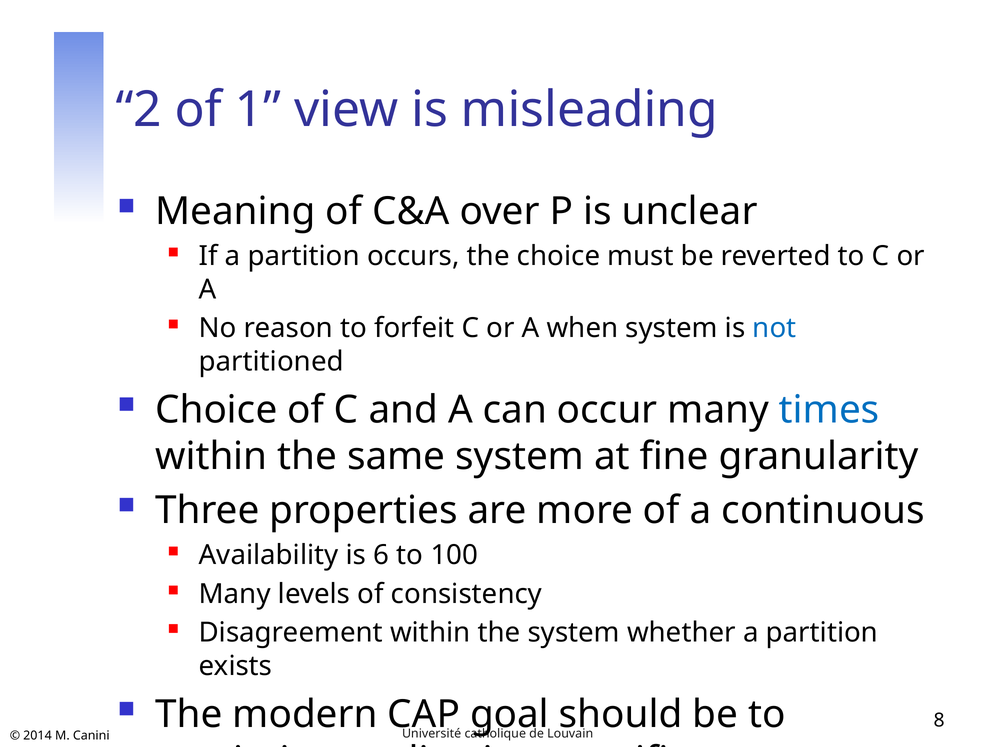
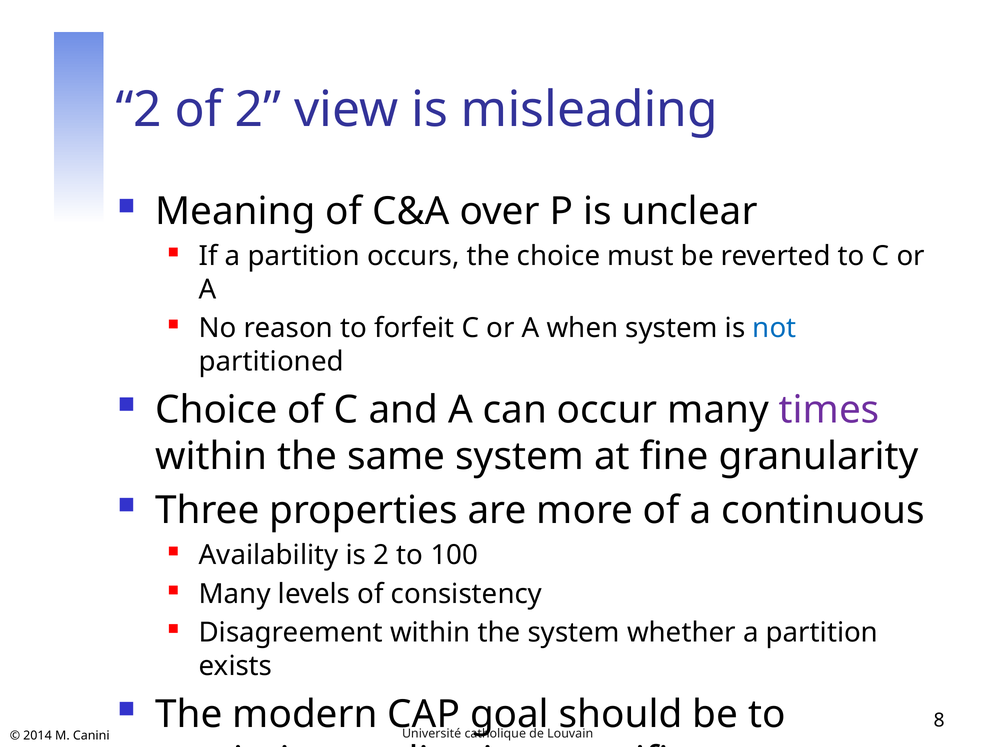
of 1: 1 -> 2 (258, 110)
times colour: blue -> purple (829, 410)
is 6: 6 -> 2 (381, 555)
